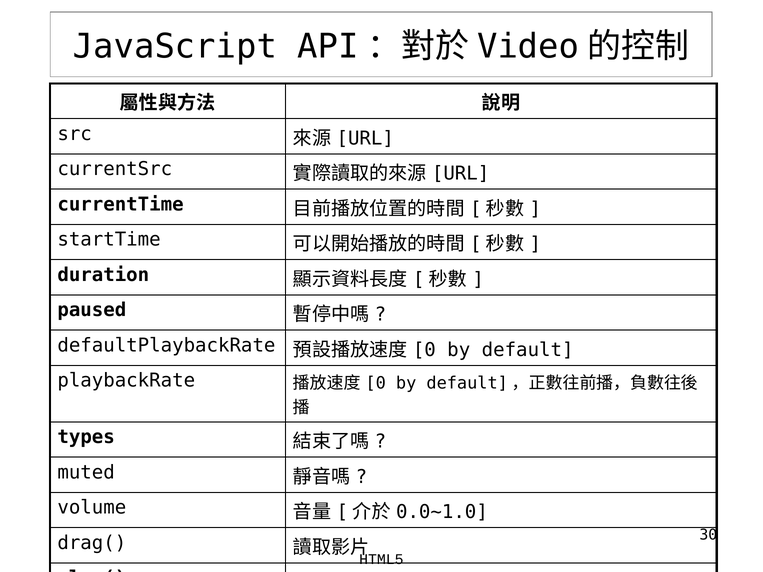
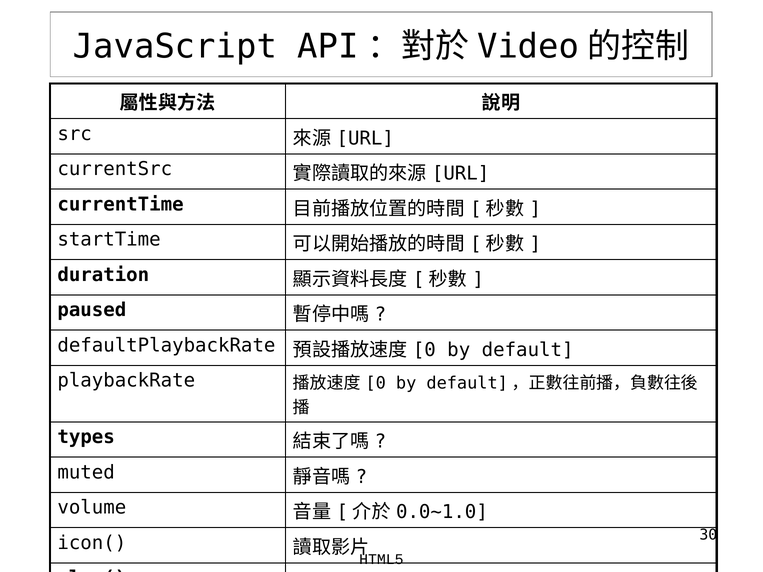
drag(: drag( -> icon( (92, 543)
